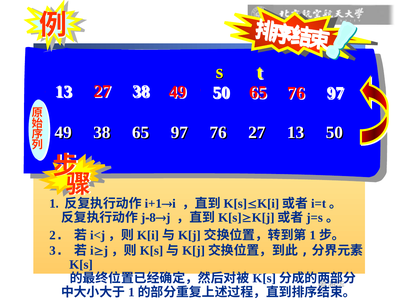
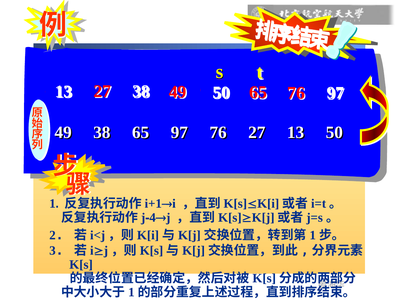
8: 8 -> 4 (153, 217)
